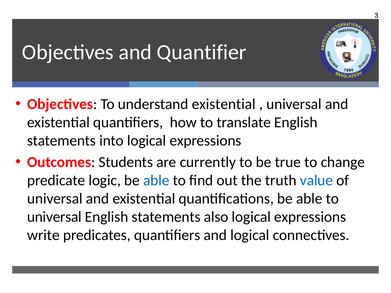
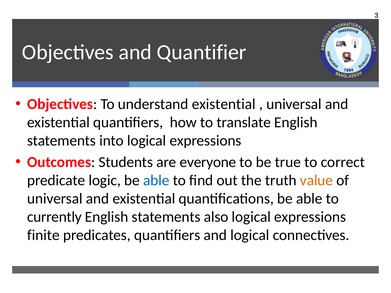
currently: currently -> everyone (208, 162)
change: change -> correct (343, 162)
value colour: blue -> orange (316, 181)
universal: universal -> currently (54, 217)
write: write -> finite (43, 235)
